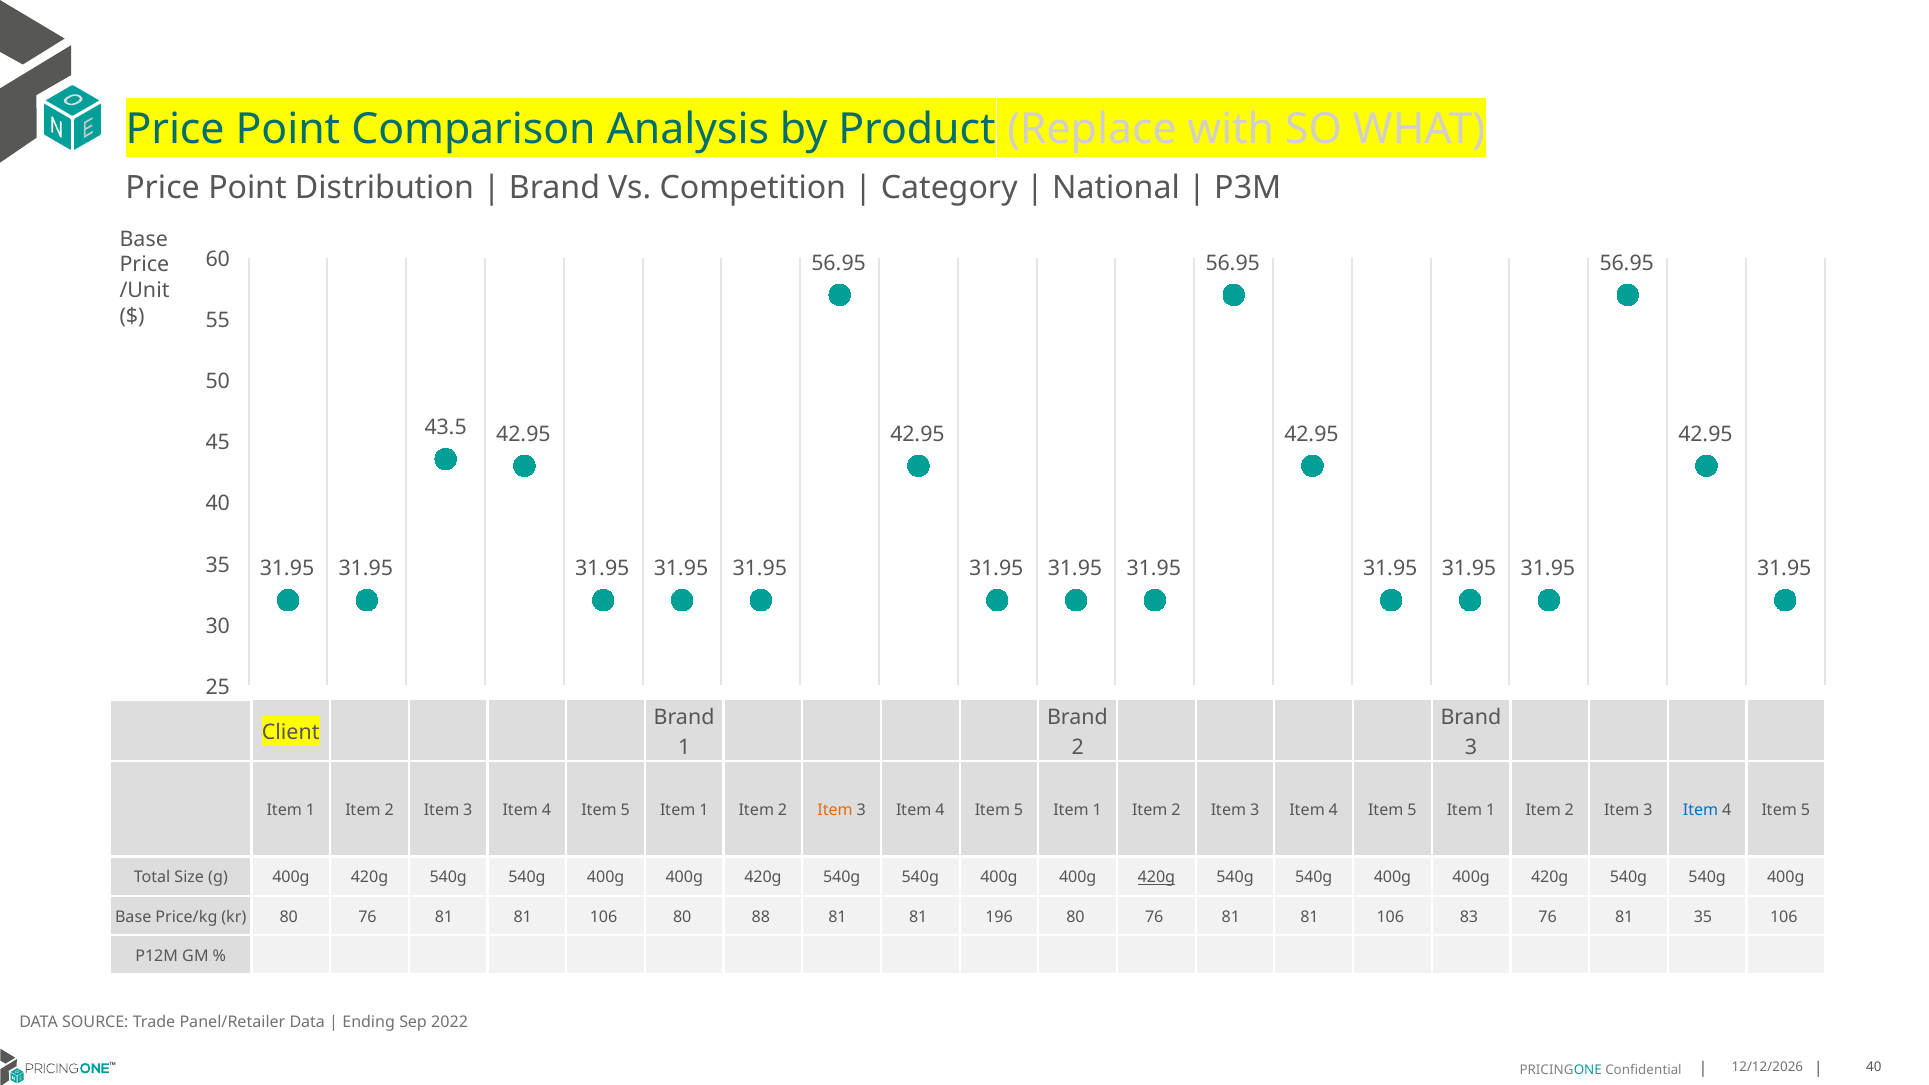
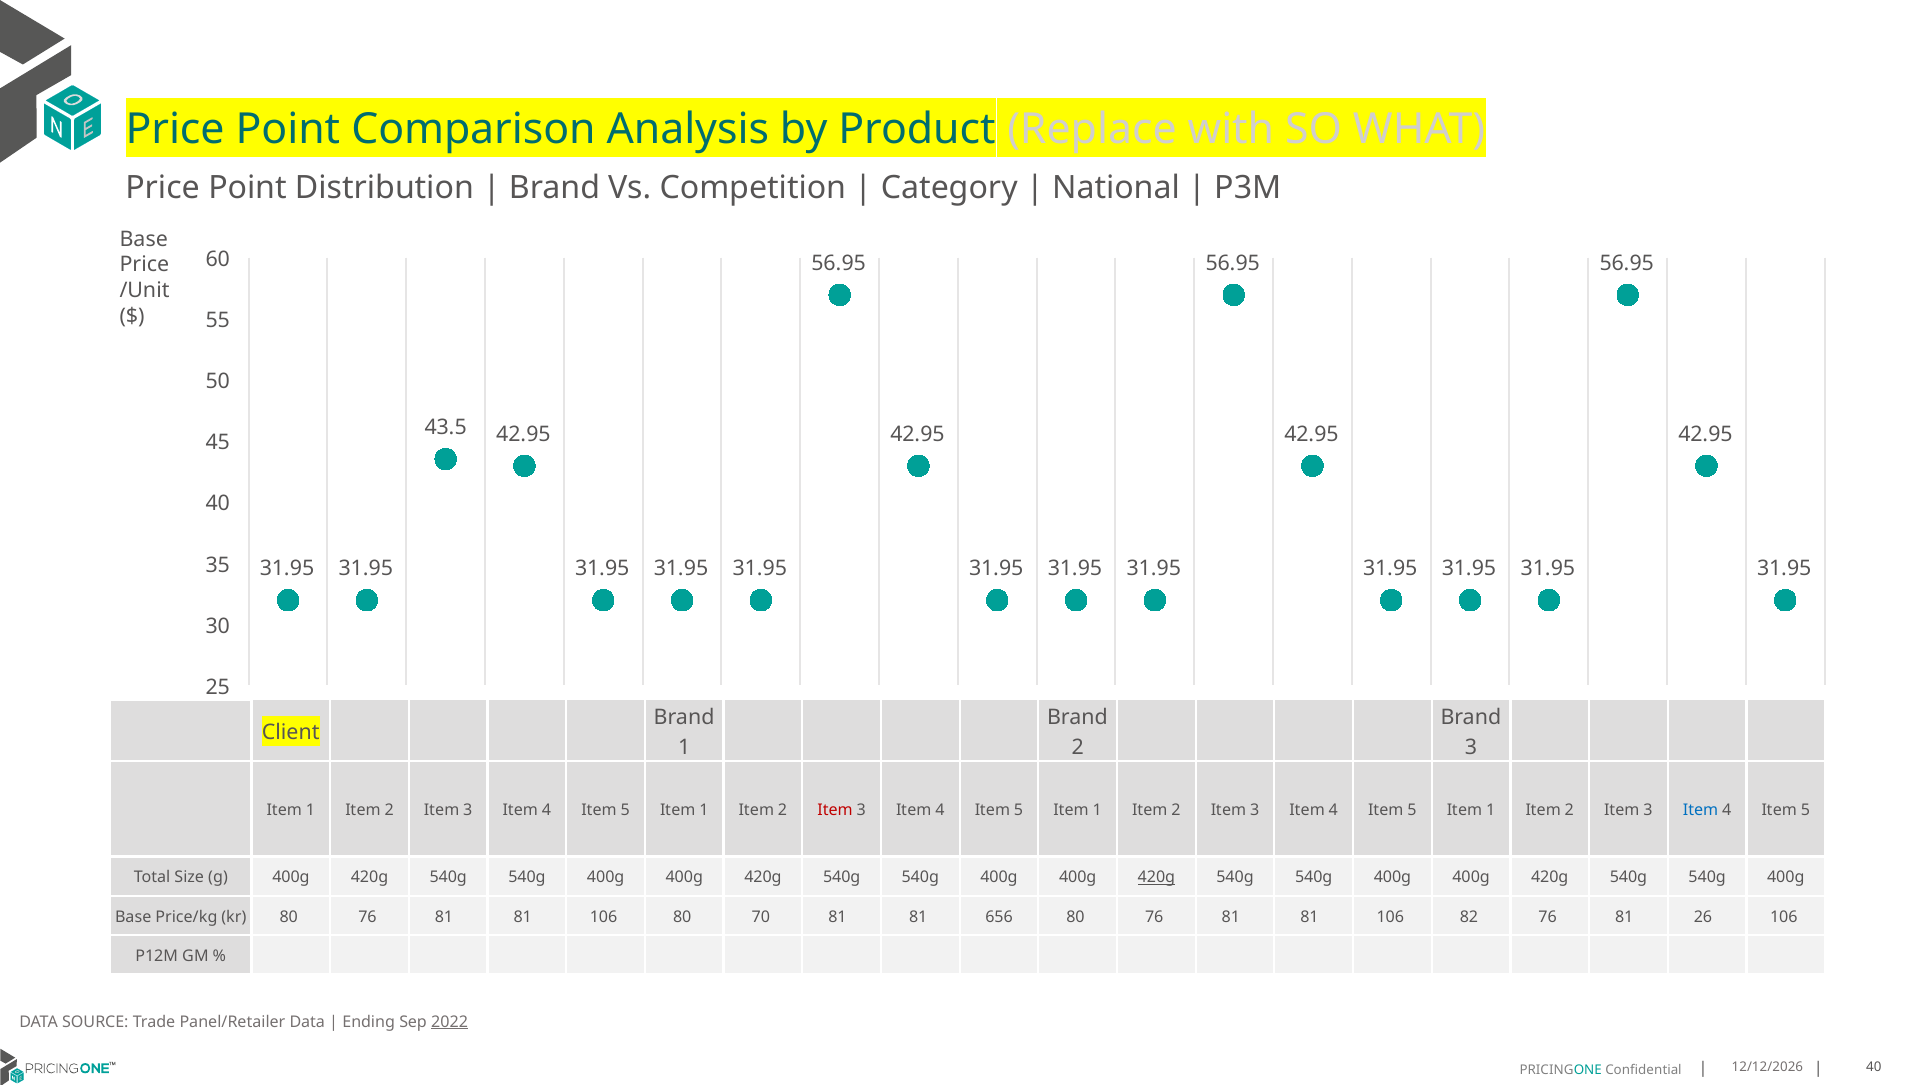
Item colour: orange -> red (835, 810)
88: 88 -> 70 (761, 917)
196: 196 -> 656 (999, 917)
83: 83 -> 82 (1469, 917)
81 35: 35 -> 26 (1703, 917)
2022 underline: none -> present (450, 1022)
